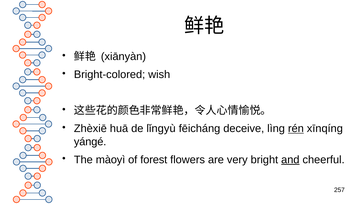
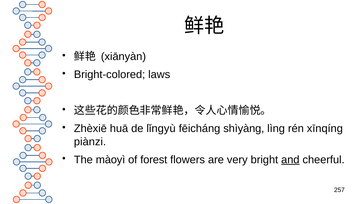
wish: wish -> laws (159, 75)
deceive: deceive -> shìyàng (244, 129)
rén underline: present -> none (296, 129)
yángé: yángé -> piànzi (90, 142)
